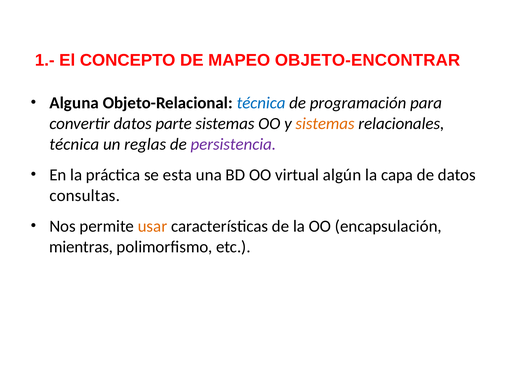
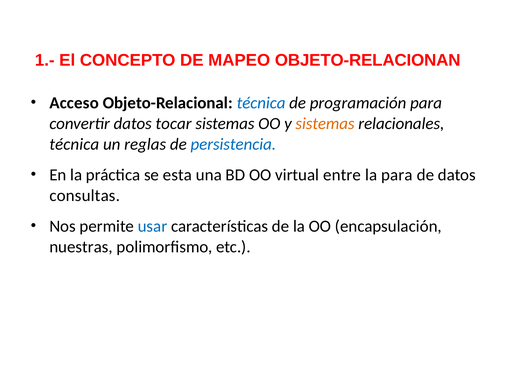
OBJETO-ENCONTRAR: OBJETO-ENCONTRAR -> OBJETO-RELACIONAN (368, 60)
Alguna: Alguna -> Acceso (74, 103)
parte: parte -> tocar (174, 124)
persistencia colour: purple -> blue (233, 144)
algún: algún -> entre (342, 175)
la capa: capa -> para (397, 175)
usar colour: orange -> blue (153, 226)
mientras: mientras -> nuestras (81, 247)
